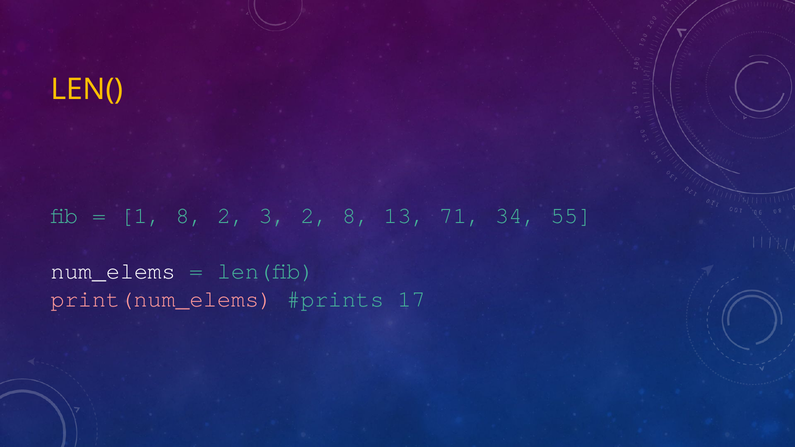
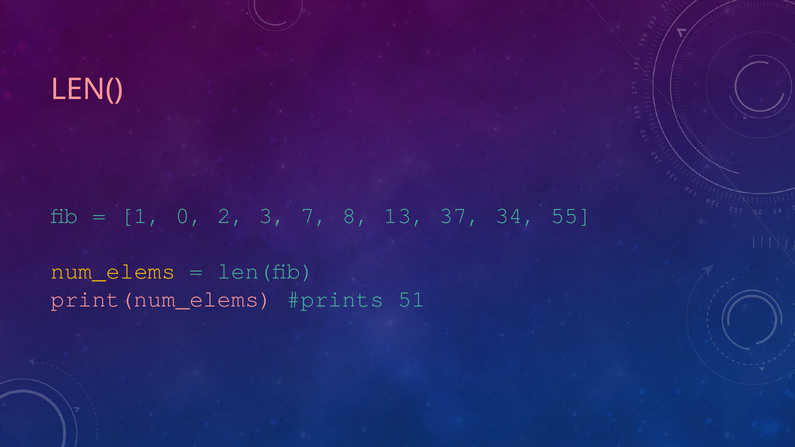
LEN( colour: yellow -> pink (87, 89)
1 8: 8 -> 0 (190, 216)
3 2: 2 -> 7 (315, 216)
71: 71 -> 37 (460, 216)
num_elems colour: white -> yellow (113, 271)
17: 17 -> 51 (412, 299)
